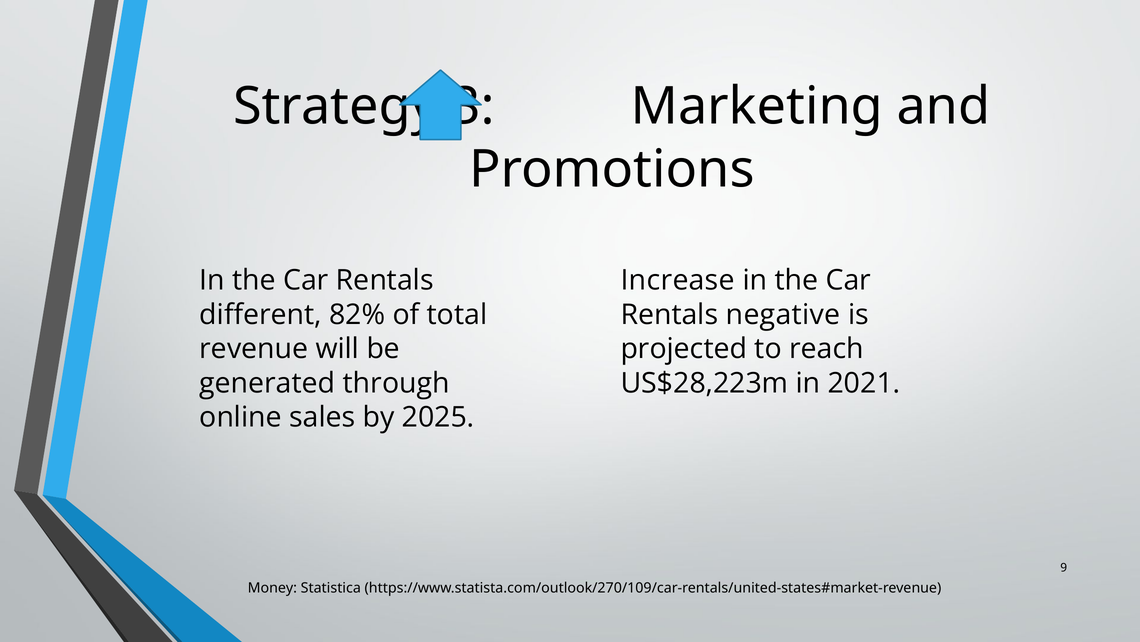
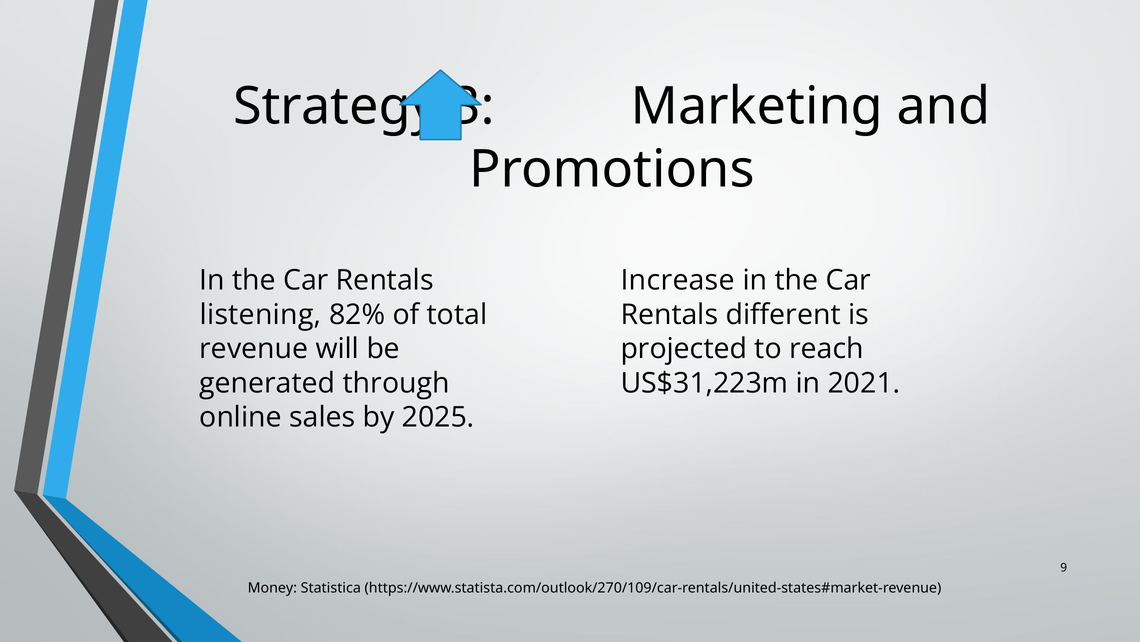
different: different -> listening (260, 314)
negative: negative -> different (783, 314)
US$28,223m: US$28,223m -> US$31,223m (704, 383)
